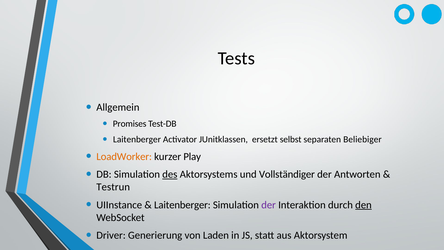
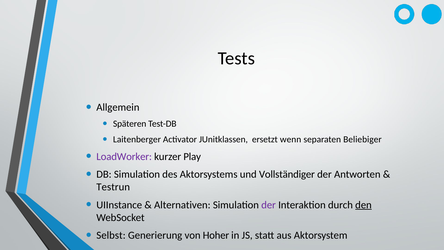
Promises: Promises -> Späteren (130, 124)
selbst: selbst -> wenn (291, 139)
LoadWorker colour: orange -> purple (124, 156)
des underline: present -> none (170, 174)
Laitenberger: Laitenberger -> Alternativen (182, 205)
Driver: Driver -> Selbst (111, 235)
Laden: Laden -> Hoher (216, 235)
